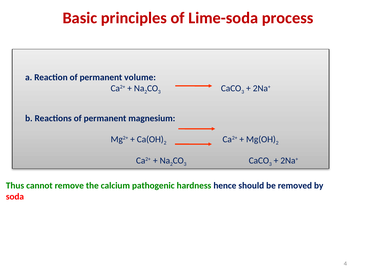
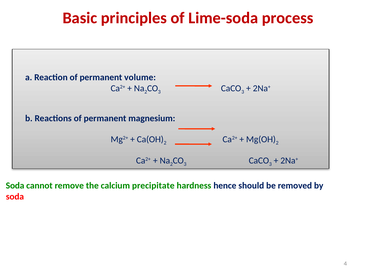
Thus: Thus -> Soda (15, 186)
pathogenic: pathogenic -> precipitate (153, 186)
